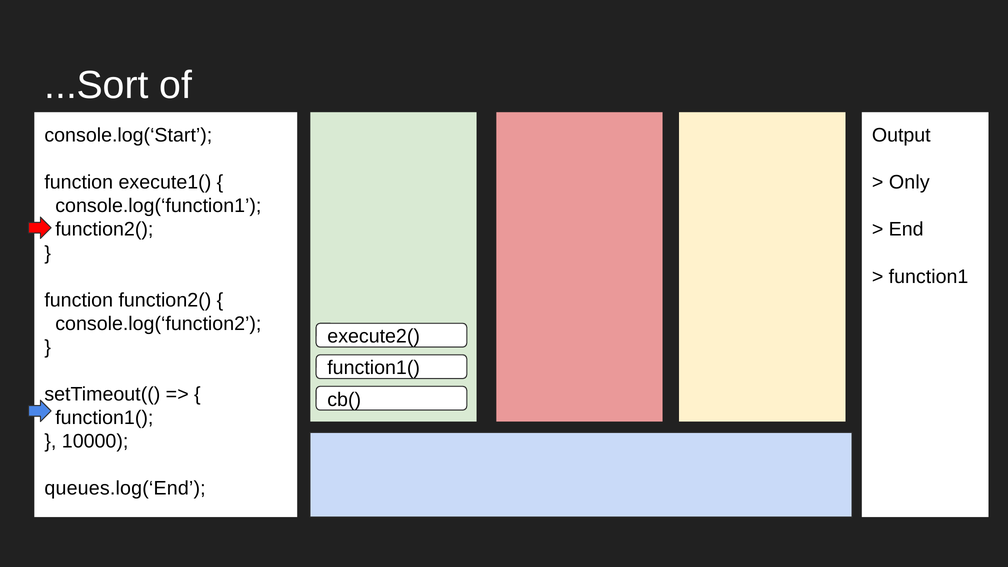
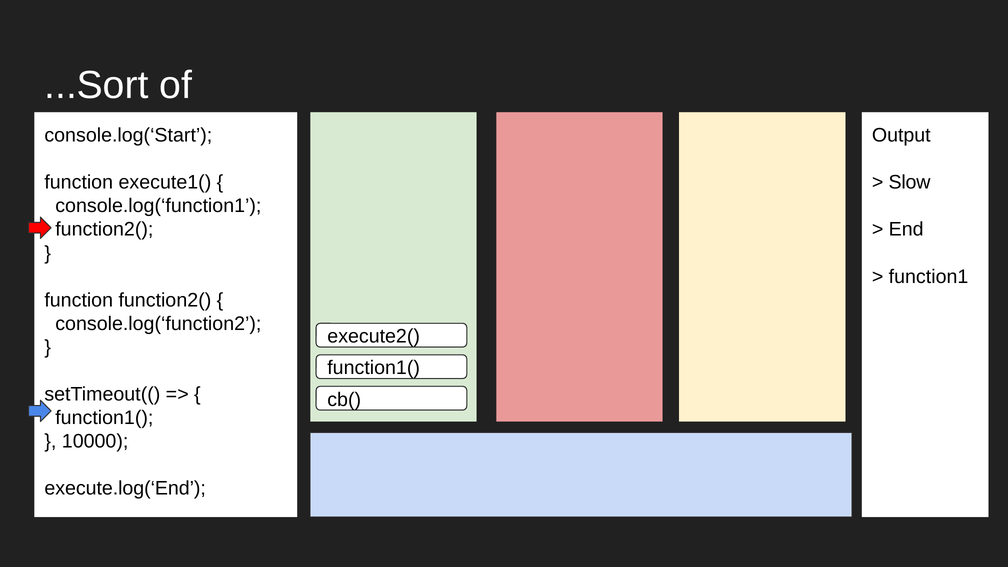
Only: Only -> Slow (910, 182)
queues.log(‘End: queues.log(‘End -> execute.log(‘End (125, 488)
